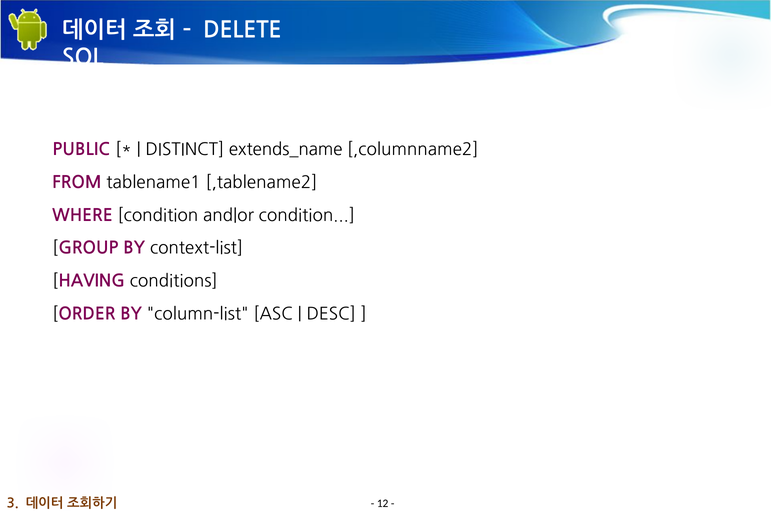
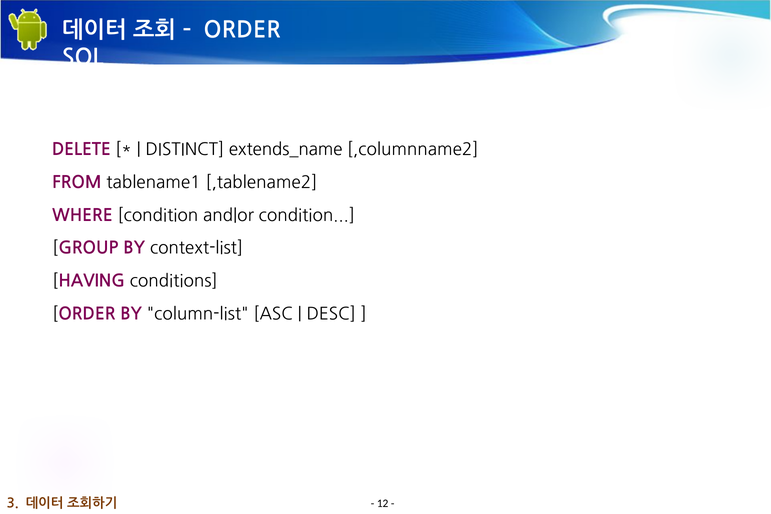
DELETE: DELETE -> ORDER (242, 30)
PUBLIC: PUBLIC -> DELETE (81, 150)
